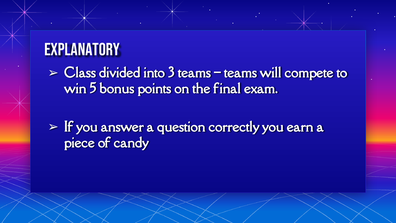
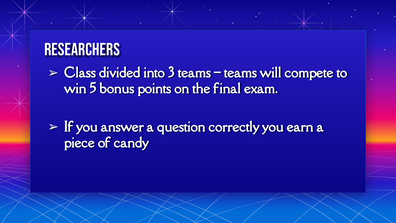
Explanatory: Explanatory -> Researchers (82, 50)
